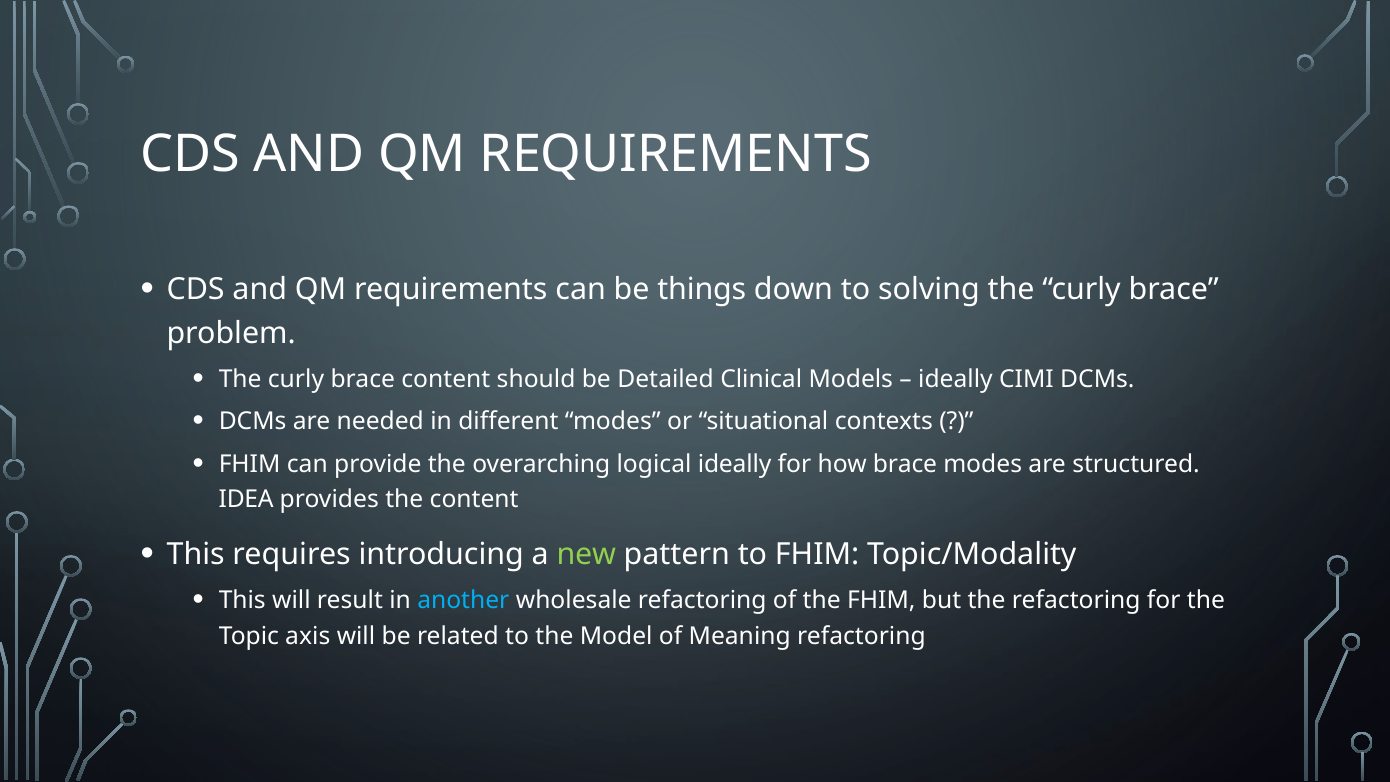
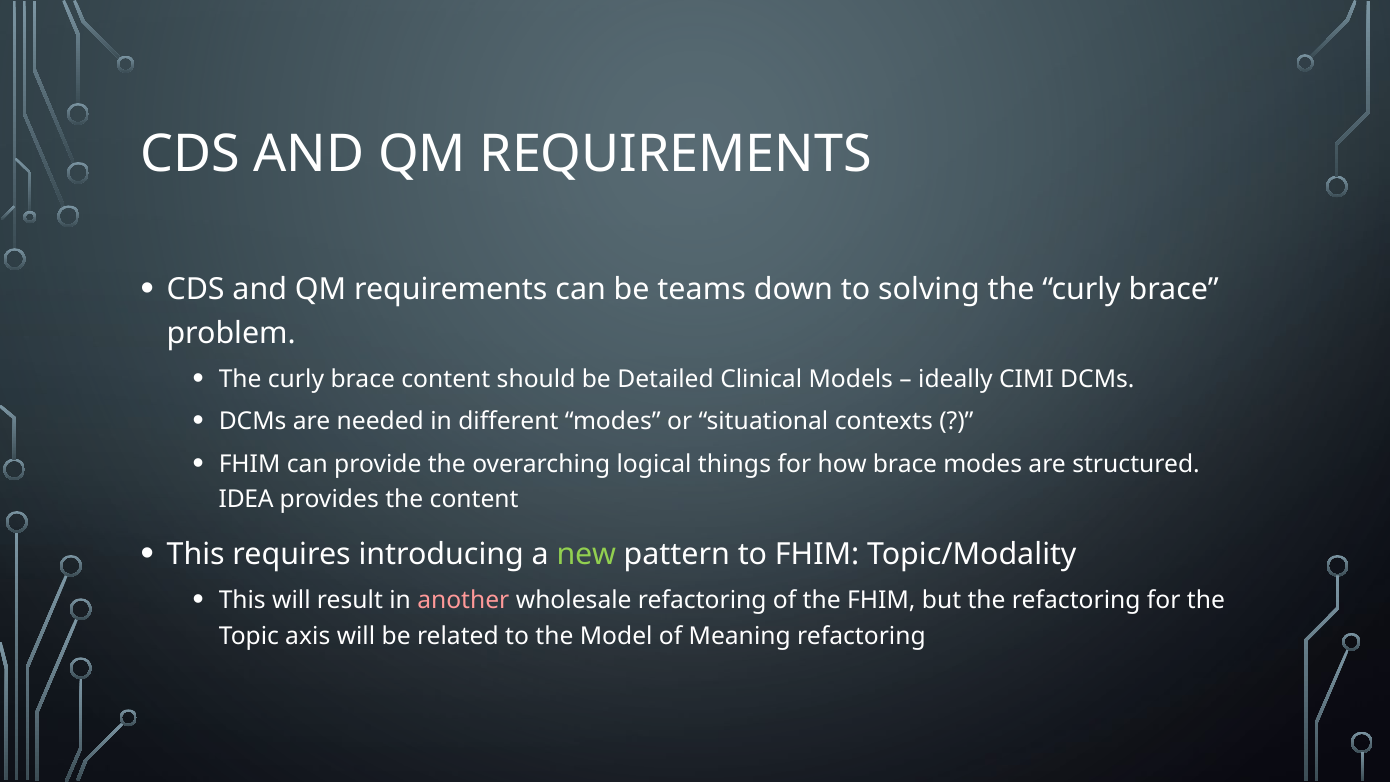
things: things -> teams (702, 289)
logical ideally: ideally -> things (734, 464)
another colour: light blue -> pink (463, 601)
